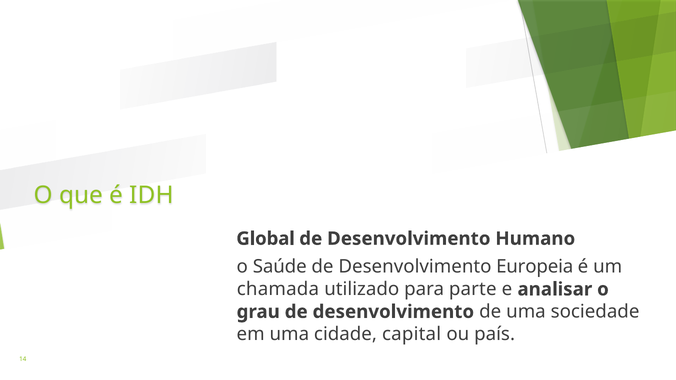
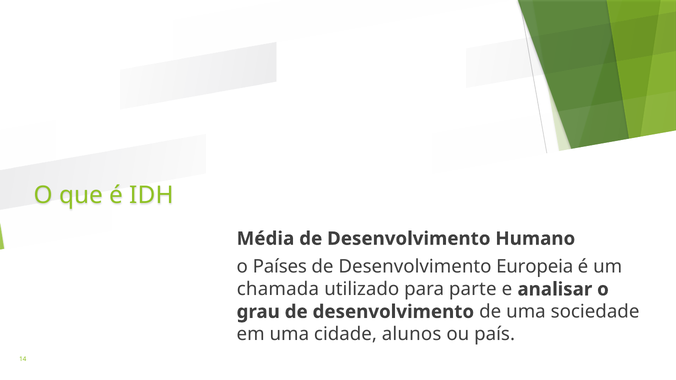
Global: Global -> Média (265, 239)
Saúde: Saúde -> Países (280, 267)
capital: capital -> alunos (412, 334)
